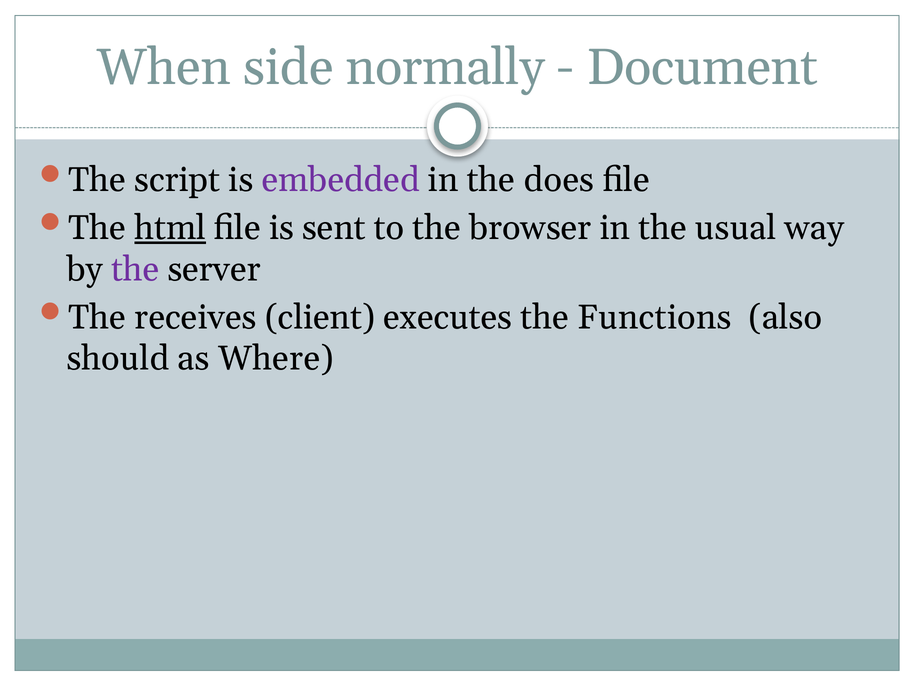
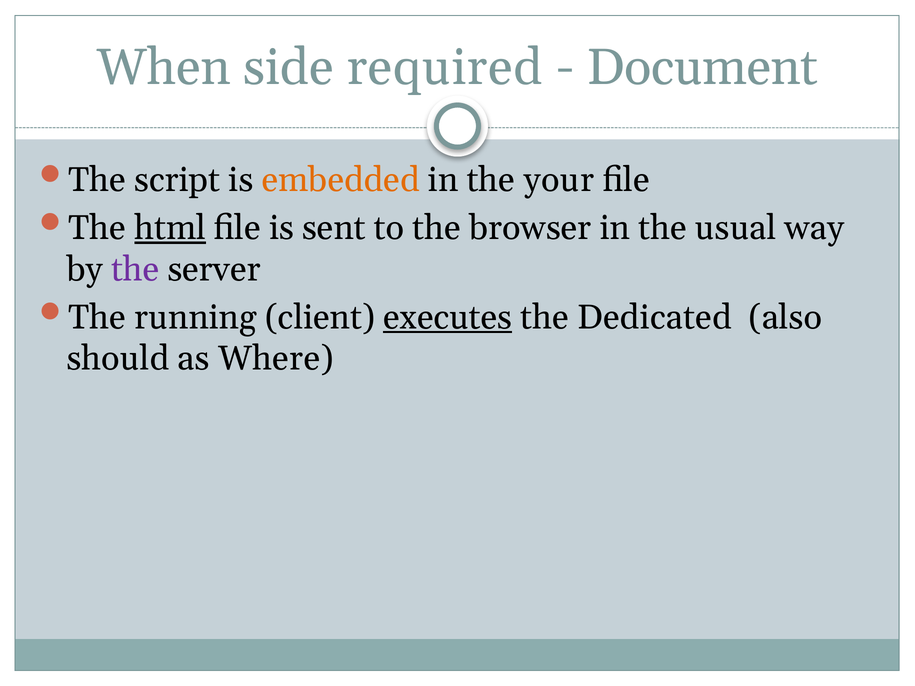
normally: normally -> required (445, 67)
embedded colour: purple -> orange (341, 180)
does: does -> your (559, 180)
receives: receives -> running (196, 317)
executes underline: none -> present (448, 317)
Functions: Functions -> Dedicated (655, 317)
